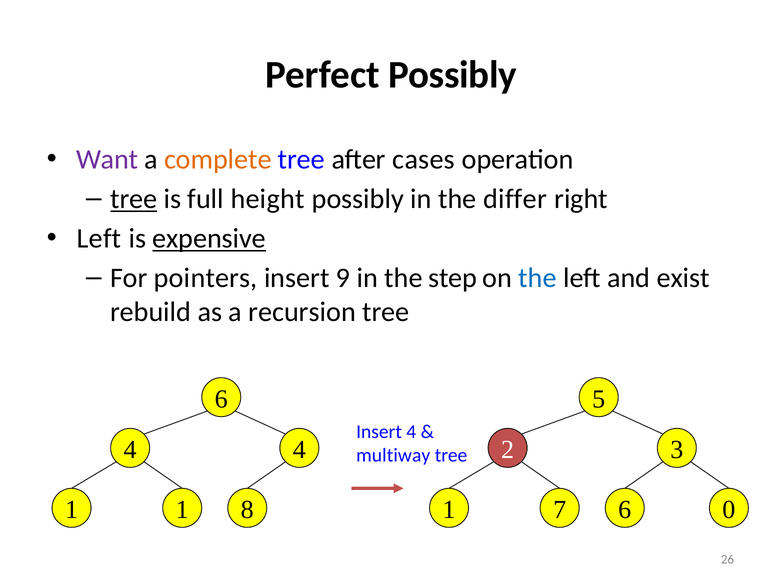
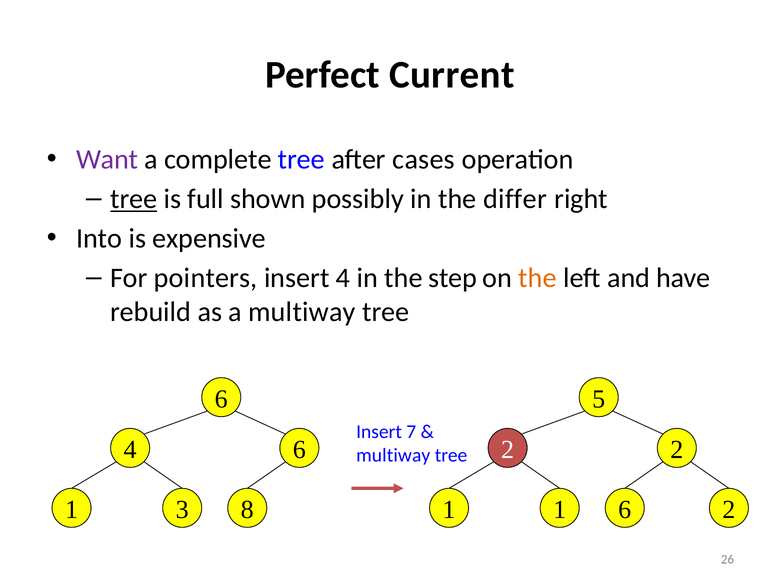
Perfect Possibly: Possibly -> Current (452, 75)
complete colour: orange -> black (218, 159)
height: height -> shown (268, 199)
Left: Left -> Into (99, 238)
expensive underline: present -> none (209, 238)
insert 9: 9 -> 4 (343, 278)
the colour: blue -> orange (538, 278)
exist: exist -> have (683, 278)
a recursion: recursion -> multiway (302, 312)
Insert 4: 4 -> 7 (411, 432)
4 4: 4 -> 6 (299, 449)
2 3: 3 -> 2 (677, 449)
1 1: 1 -> 3 (182, 509)
1 7: 7 -> 1 (560, 509)
6 0: 0 -> 2 (729, 509)
